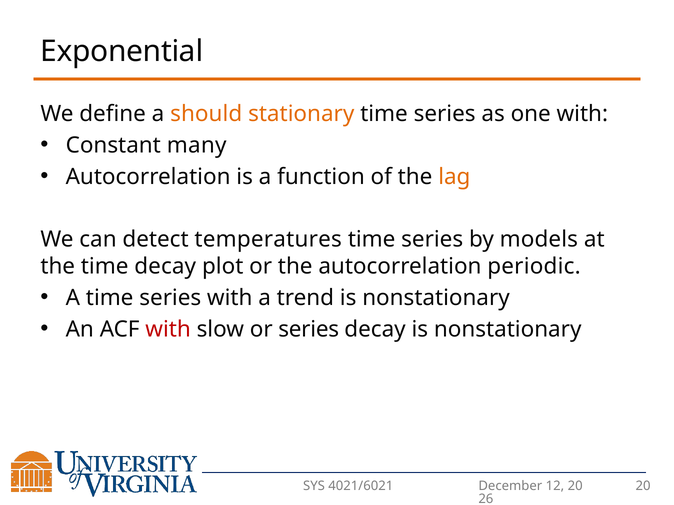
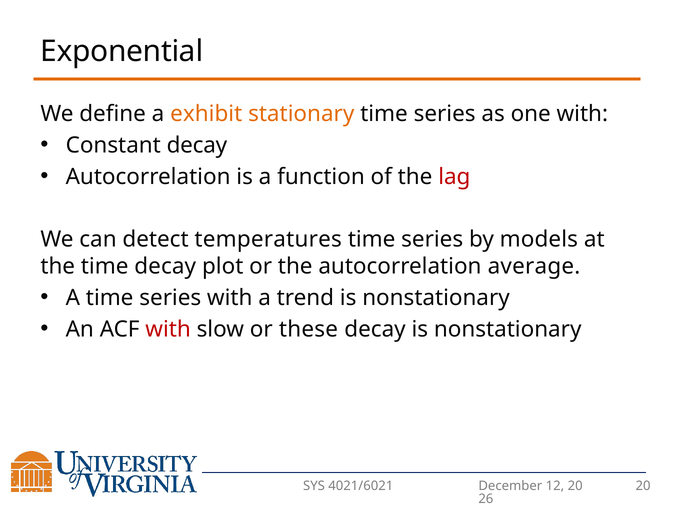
should: should -> exhibit (206, 114)
Constant many: many -> decay (197, 145)
lag colour: orange -> red (454, 177)
periodic: periodic -> average (534, 267)
or series: series -> these (308, 330)
